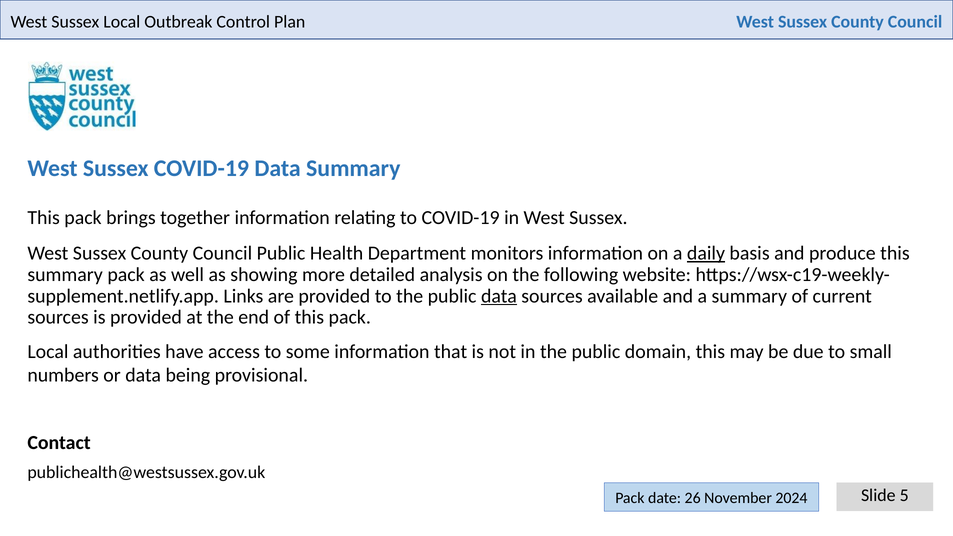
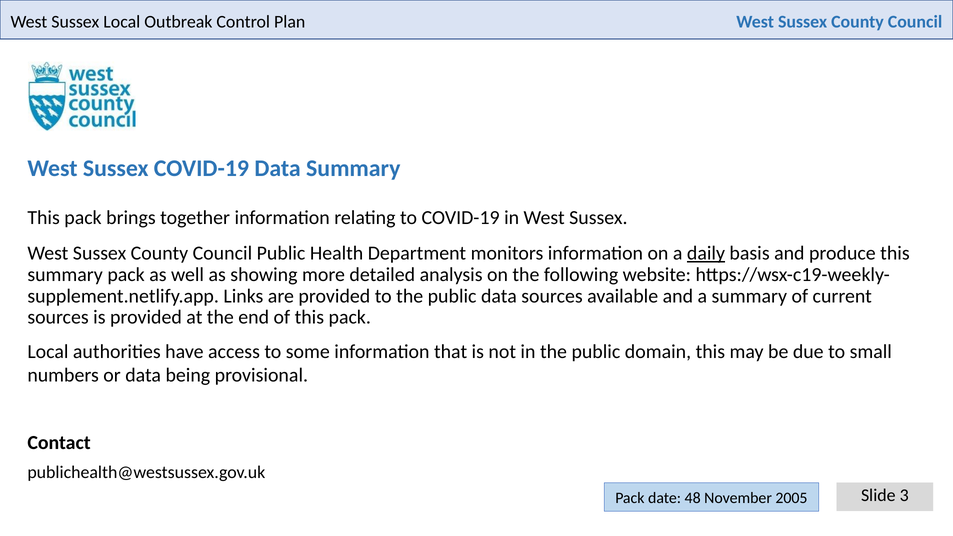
data underline: present -> none (499, 296)
5: 5 -> 3 (904, 496)
26: 26 -> 48 (693, 498)
2024: 2024 -> 2005 (791, 498)
